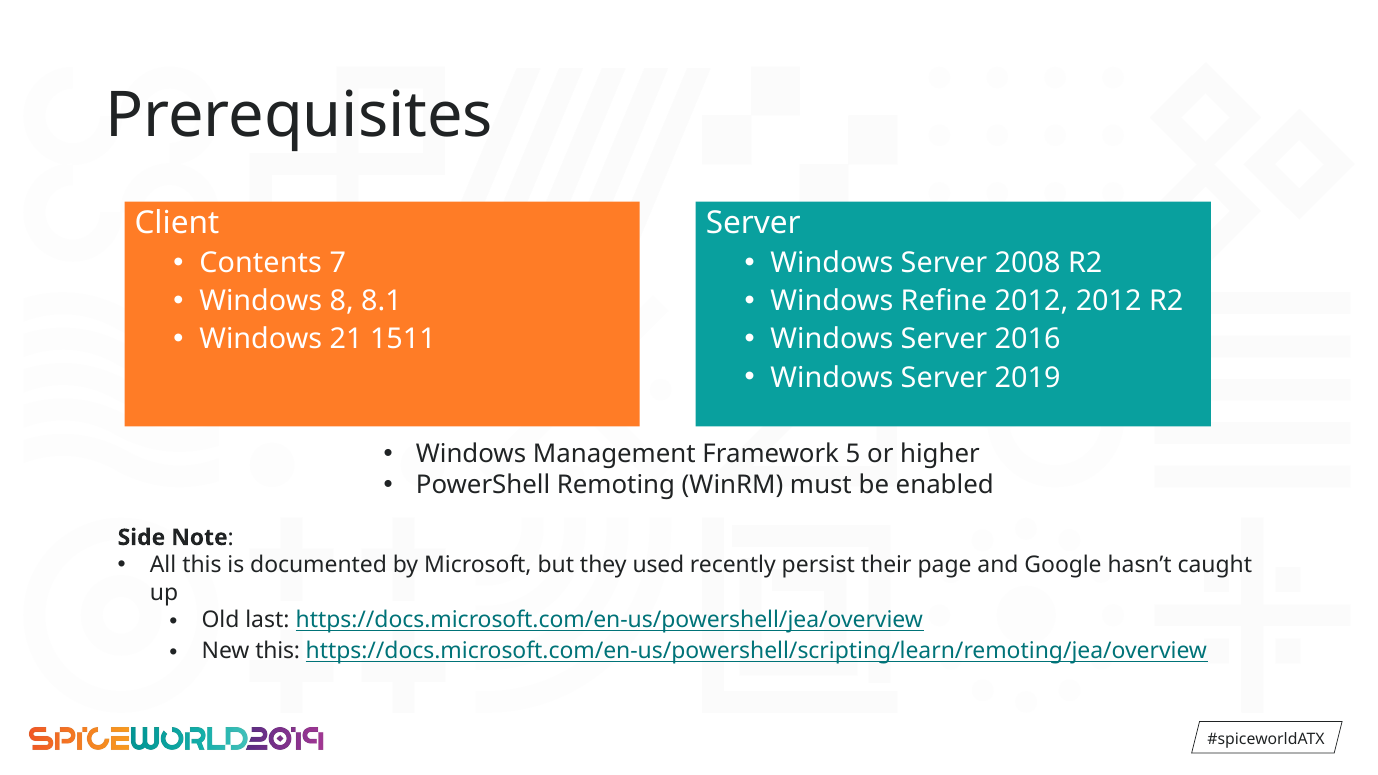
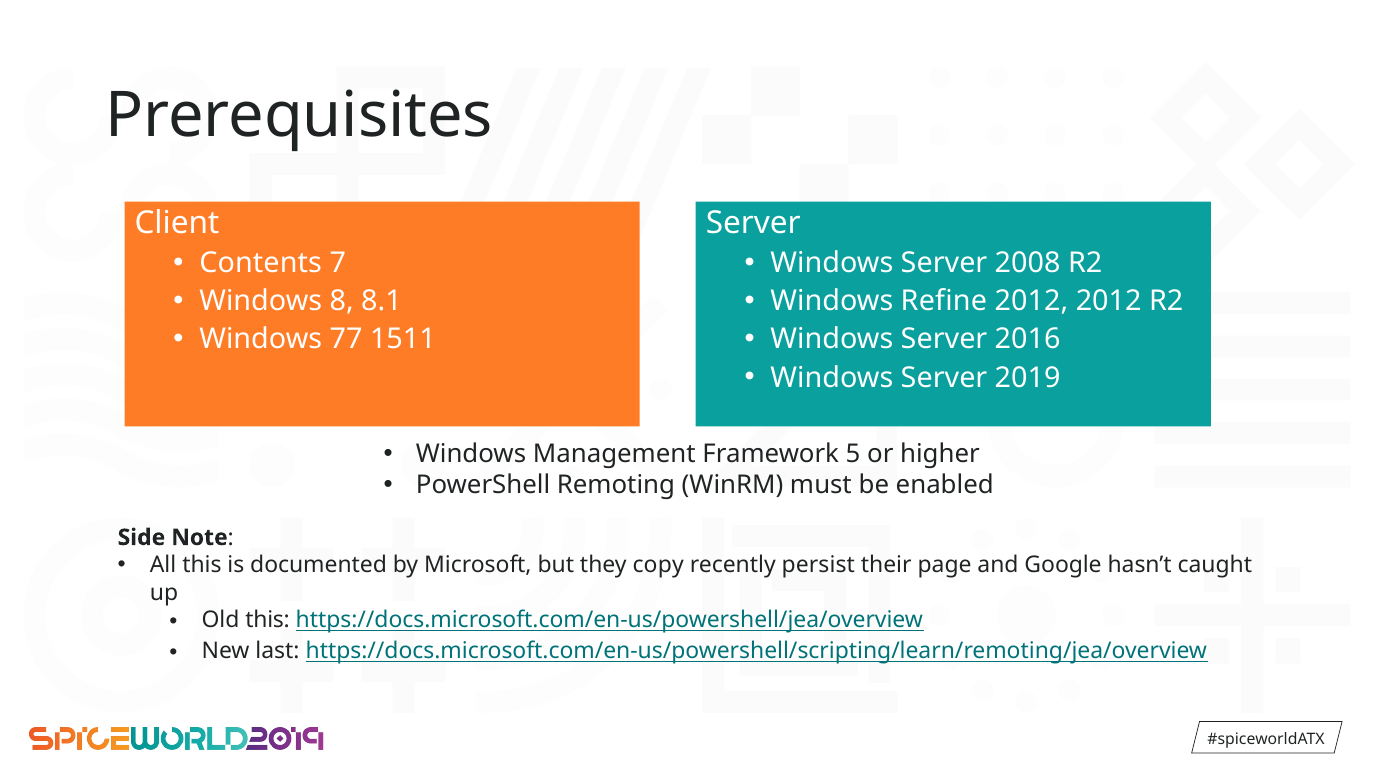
21: 21 -> 77 (346, 340)
used: used -> copy (658, 565)
Old last: last -> this (268, 620)
New this: this -> last (277, 651)
